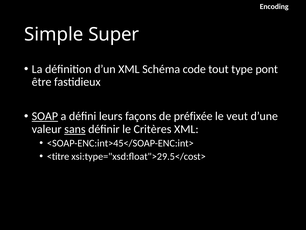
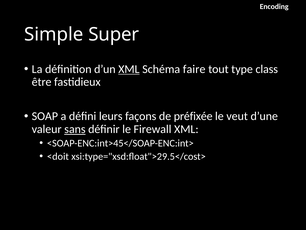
XML underline: none -> present (129, 69)
code: code -> faire (194, 69)
pont: pont -> class (267, 69)
SOAP underline: present -> none (45, 116)
Critères: Critères -> Firewall (153, 129)
<titre: <titre -> <doit (58, 156)
